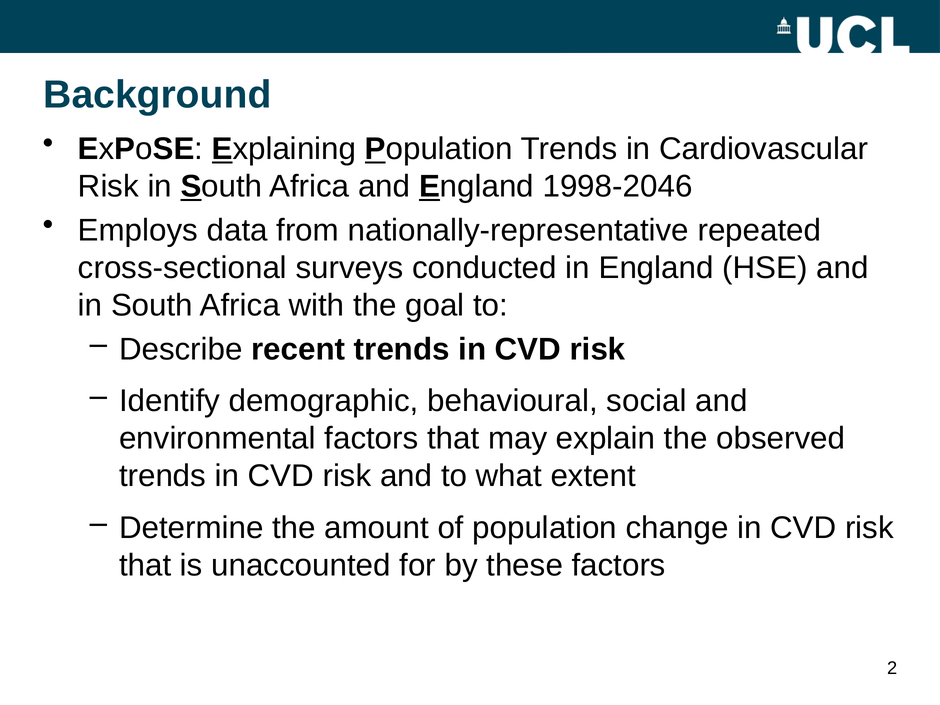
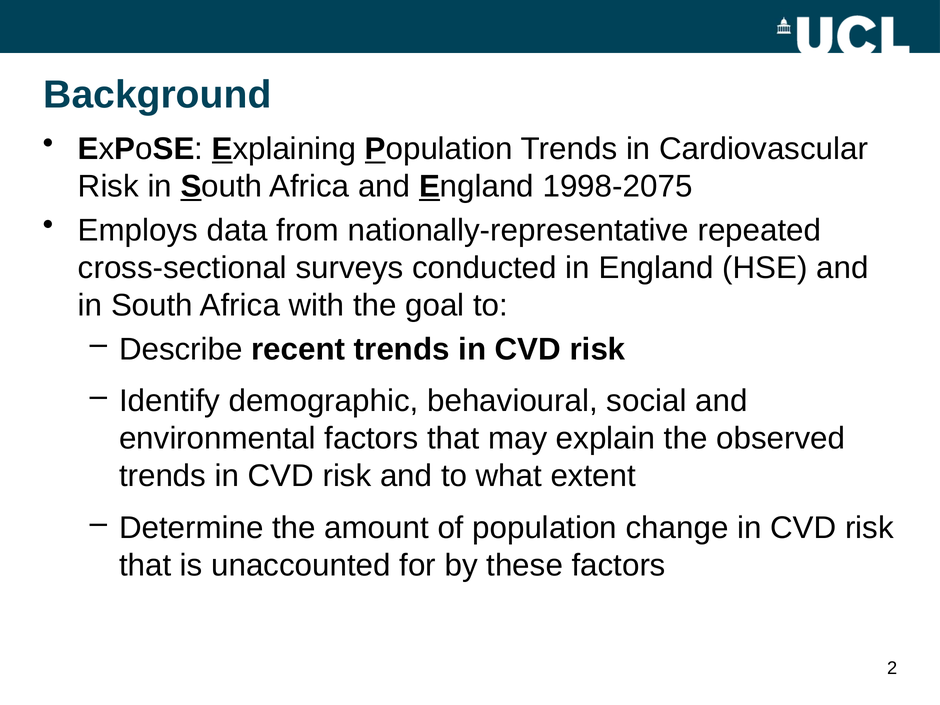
1998-2046: 1998-2046 -> 1998-2075 (618, 186)
